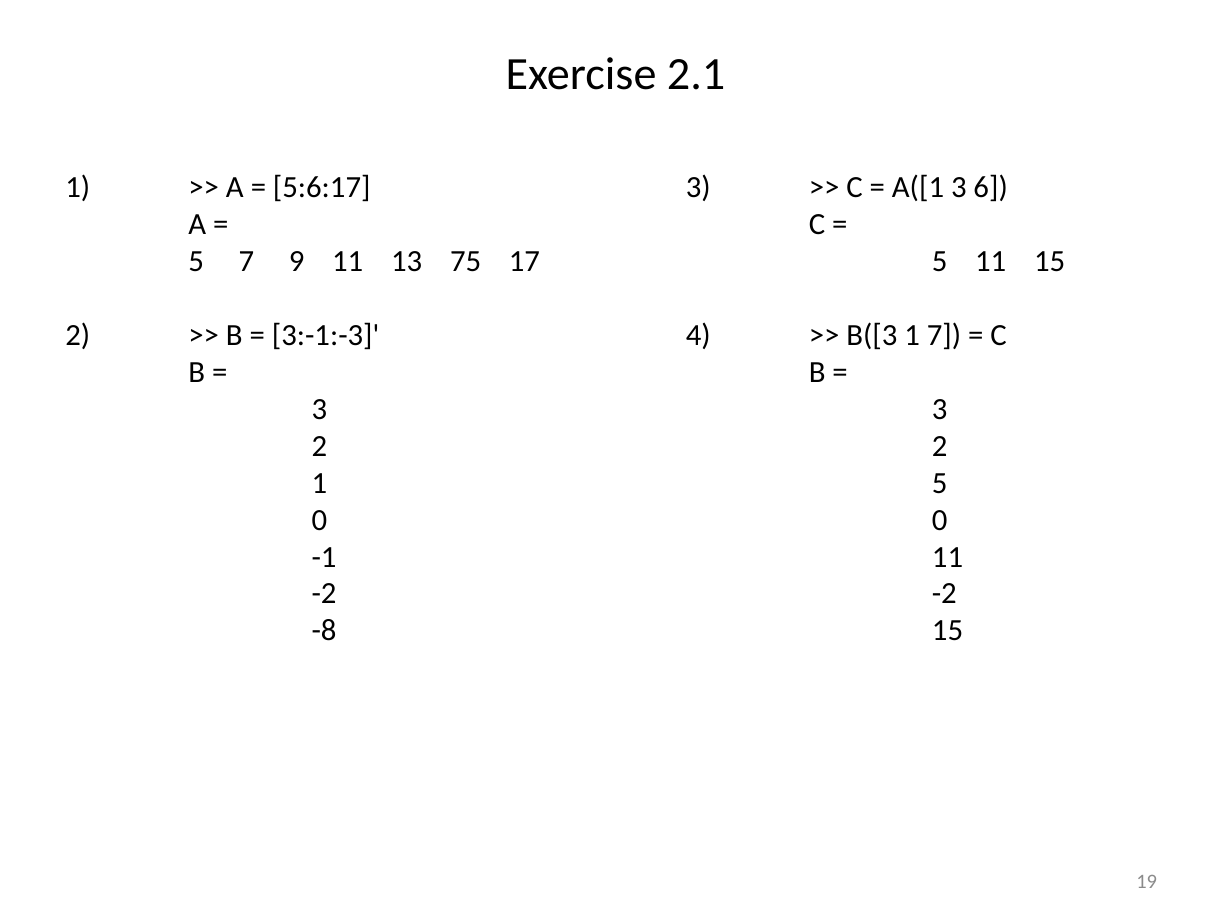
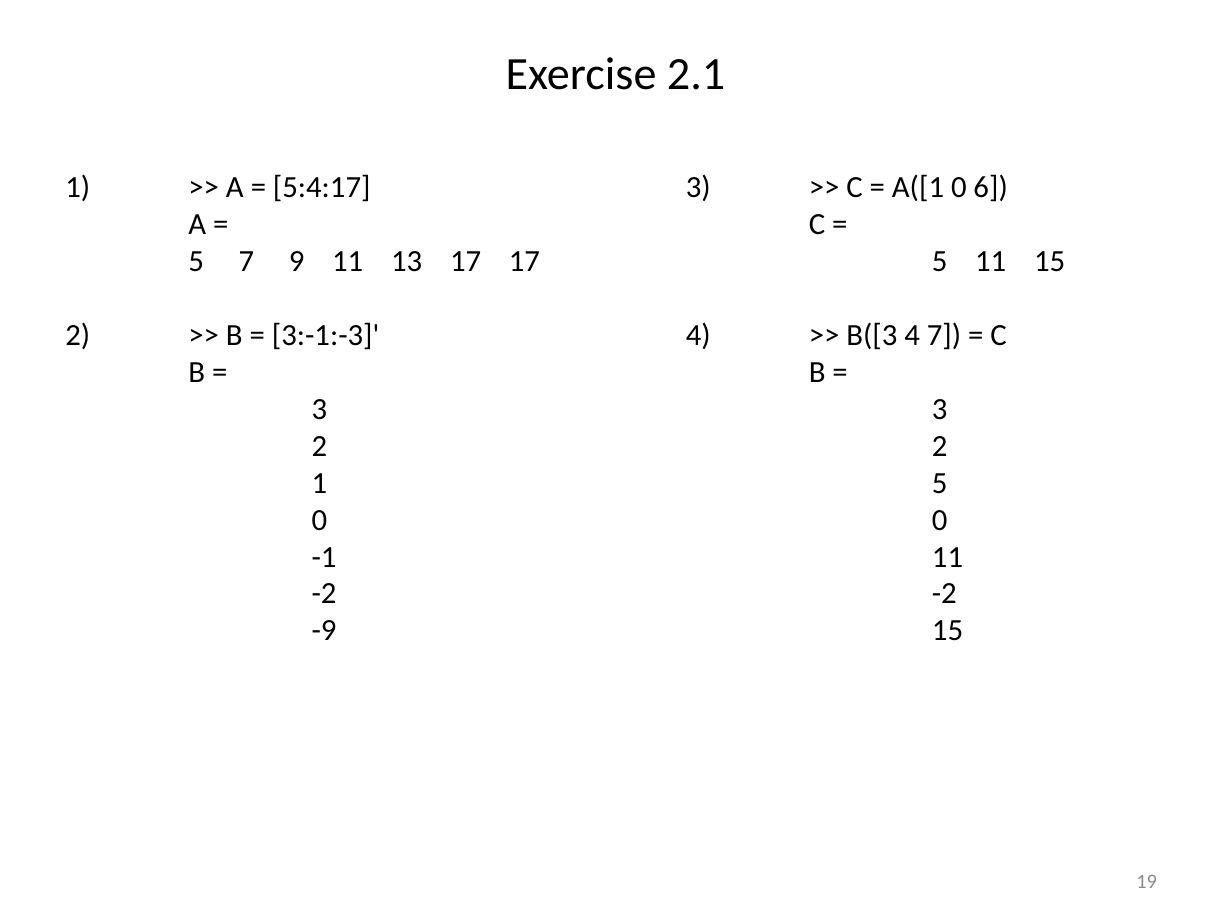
5:6:17: 5:6:17 -> 5:4:17 (322, 188)
A([1 3: 3 -> 0 (959, 188)
13 75: 75 -> 17 (466, 262)
B([3 1: 1 -> 4 (912, 335)
-8: -8 -> -9 (324, 631)
